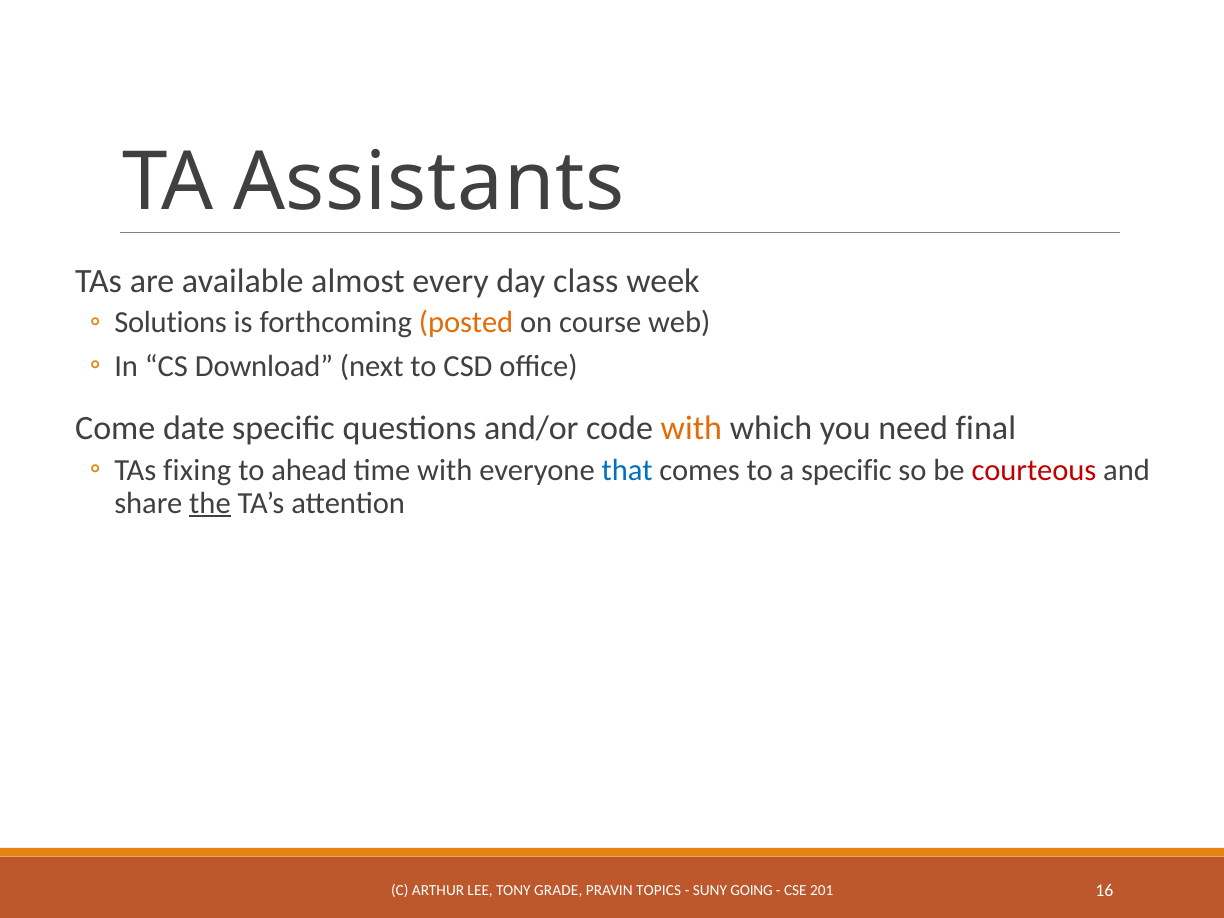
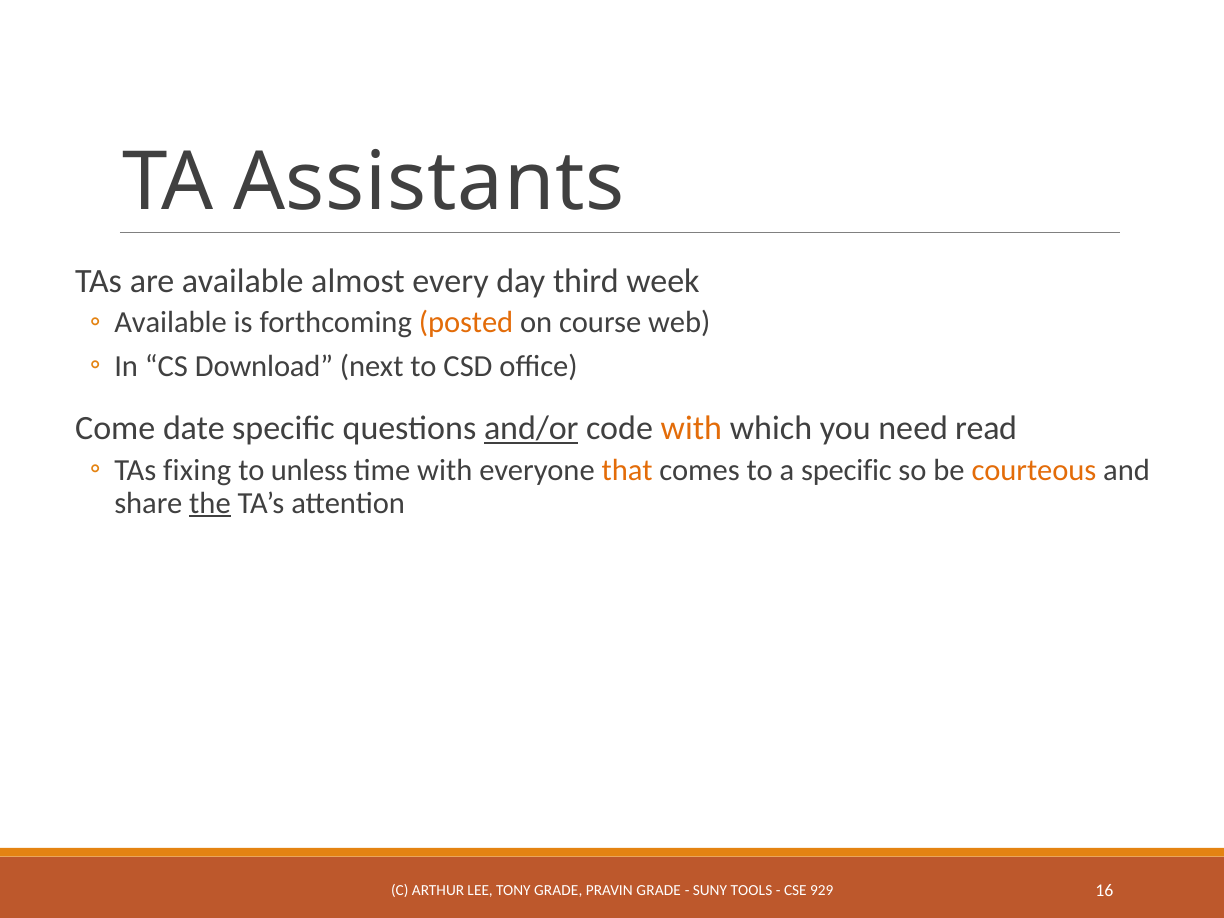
class: class -> third (586, 281)
Solutions: Solutions -> Available (171, 323)
and/or underline: none -> present (531, 428)
final: final -> read (986, 428)
ahead: ahead -> unless (309, 470)
that colour: blue -> orange (627, 470)
courteous colour: red -> orange (1034, 470)
PRAVIN TOPICS: TOPICS -> GRADE (659, 890)
GOING: GOING -> TOOLS (751, 890)
201: 201 -> 929 (822, 890)
